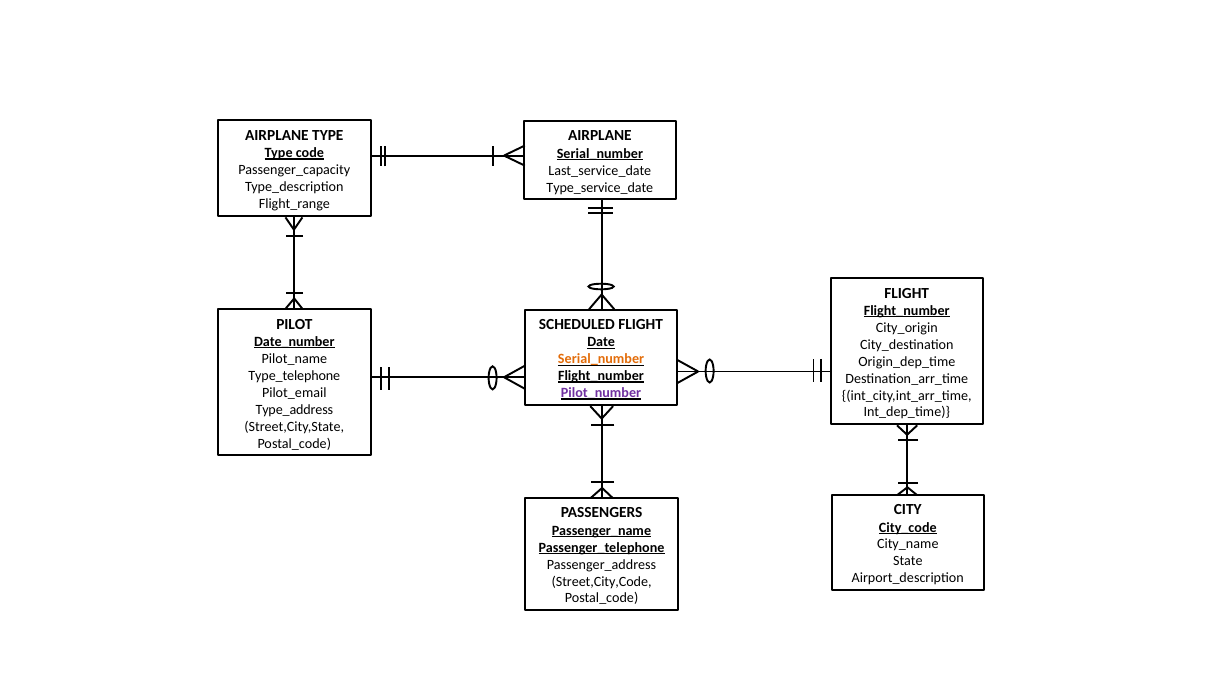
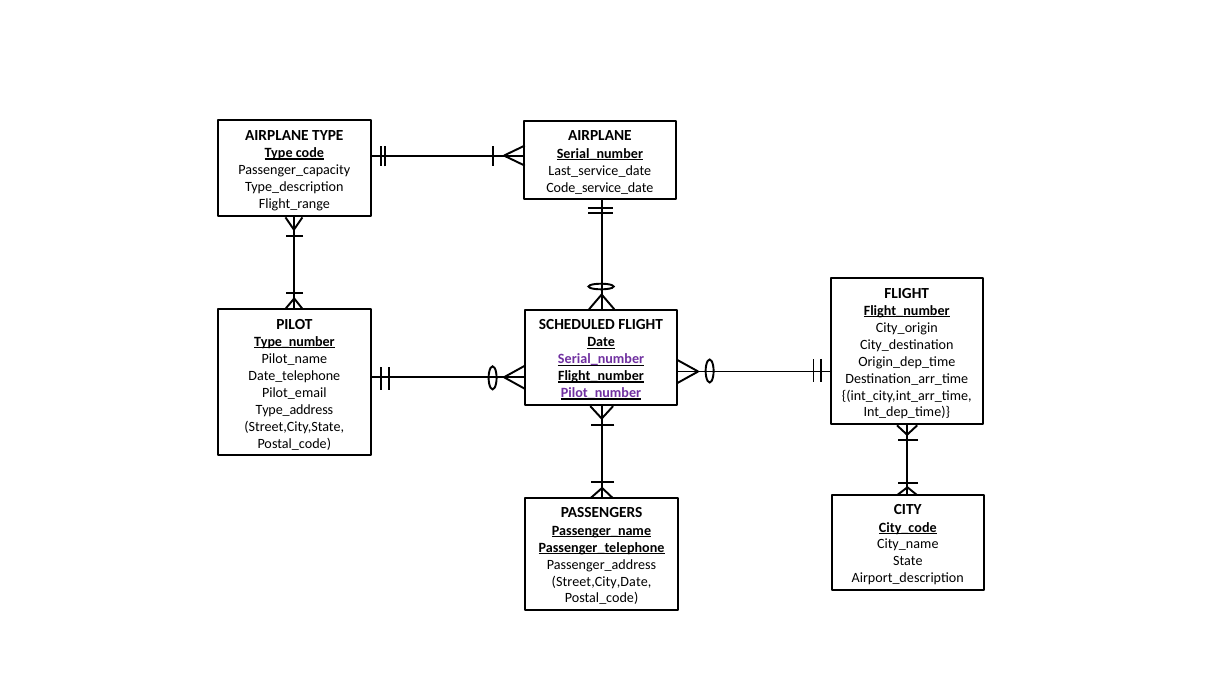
Type_service_date: Type_service_date -> Code_service_date (600, 187)
Date_number: Date_number -> Type_number (294, 342)
Serial_number colour: orange -> purple (601, 359)
Type_telephone: Type_telephone -> Date_telephone (294, 376)
Street,City,Code: Street,City,Code -> Street,City,Date (602, 581)
